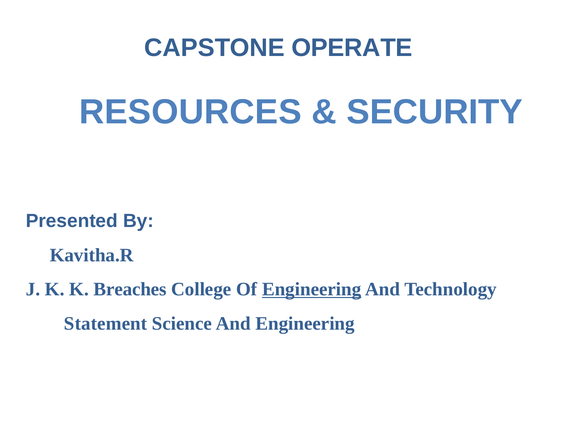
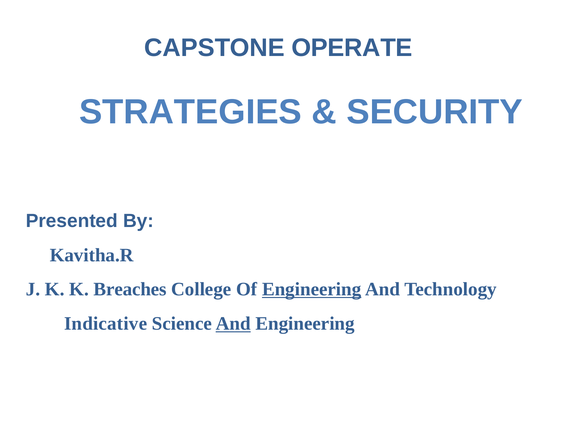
RESOURCES: RESOURCES -> STRATEGIES (190, 112)
Statement: Statement -> Indicative (106, 324)
And underline: none -> present (233, 324)
